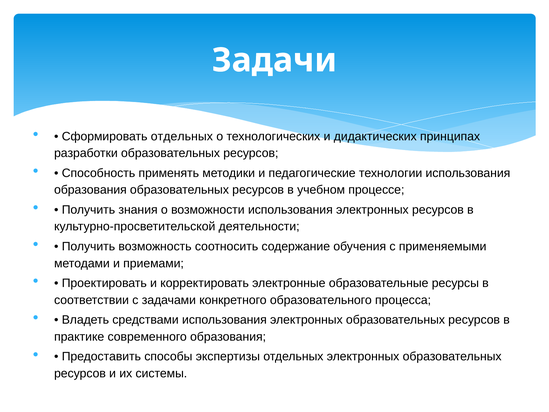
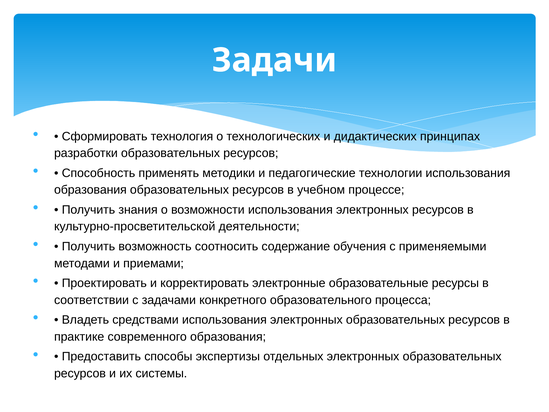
Сформировать отдельных: отдельных -> технология (182, 136)
